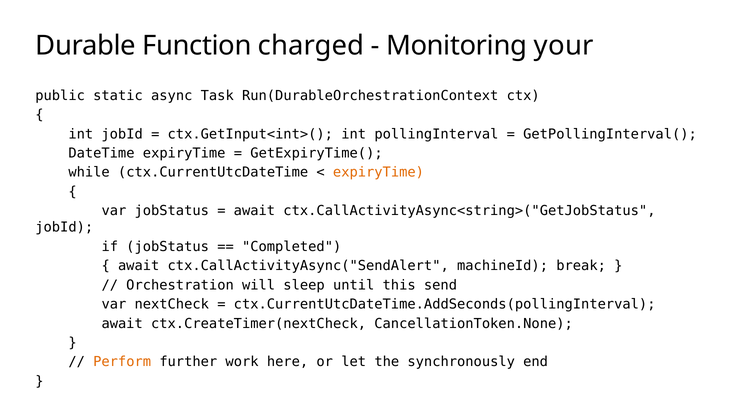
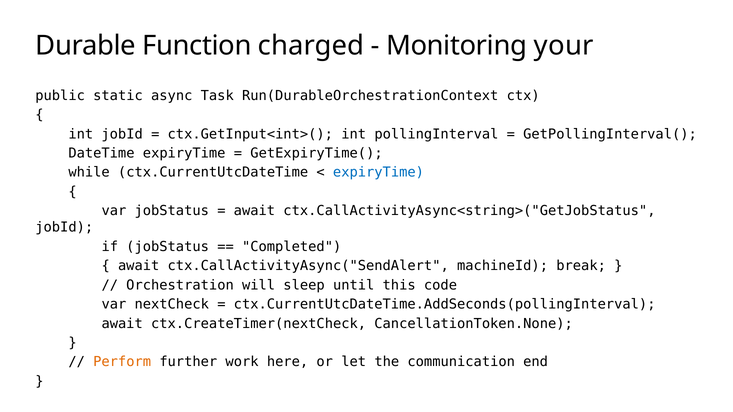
expiryTime colour: orange -> blue (378, 173)
send: send -> code (440, 285)
synchronously: synchronously -> communication (461, 362)
